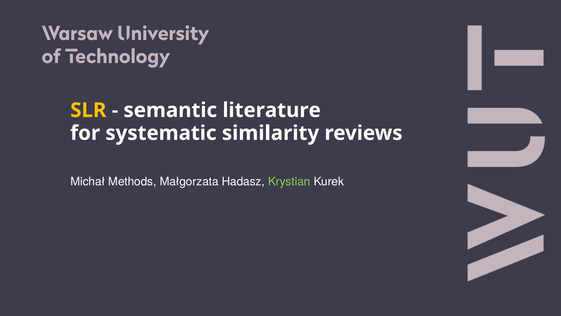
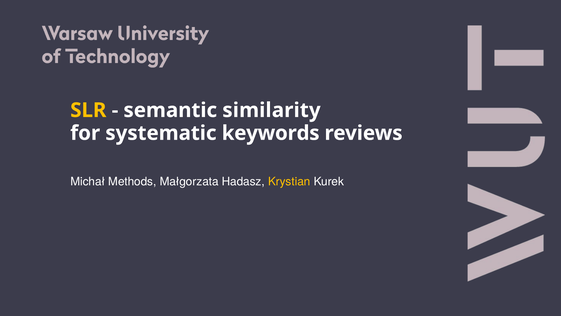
literature: literature -> similarity (271, 110)
similarity: similarity -> keywords (271, 133)
Krystian colour: light green -> yellow (289, 182)
